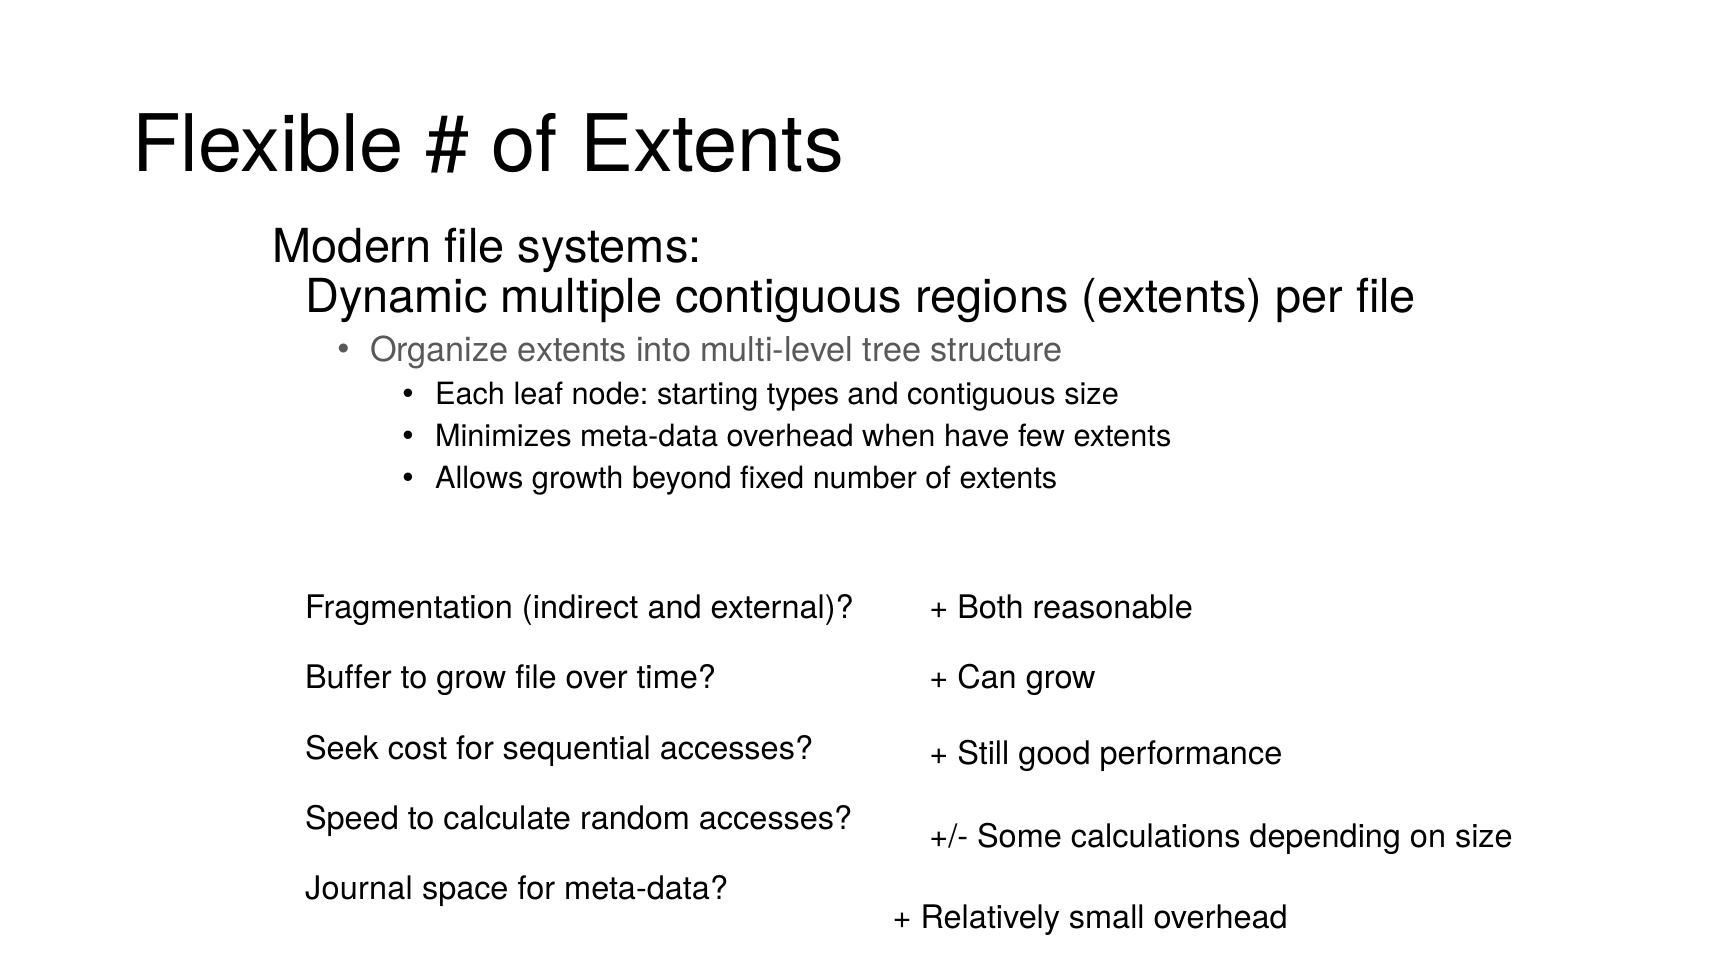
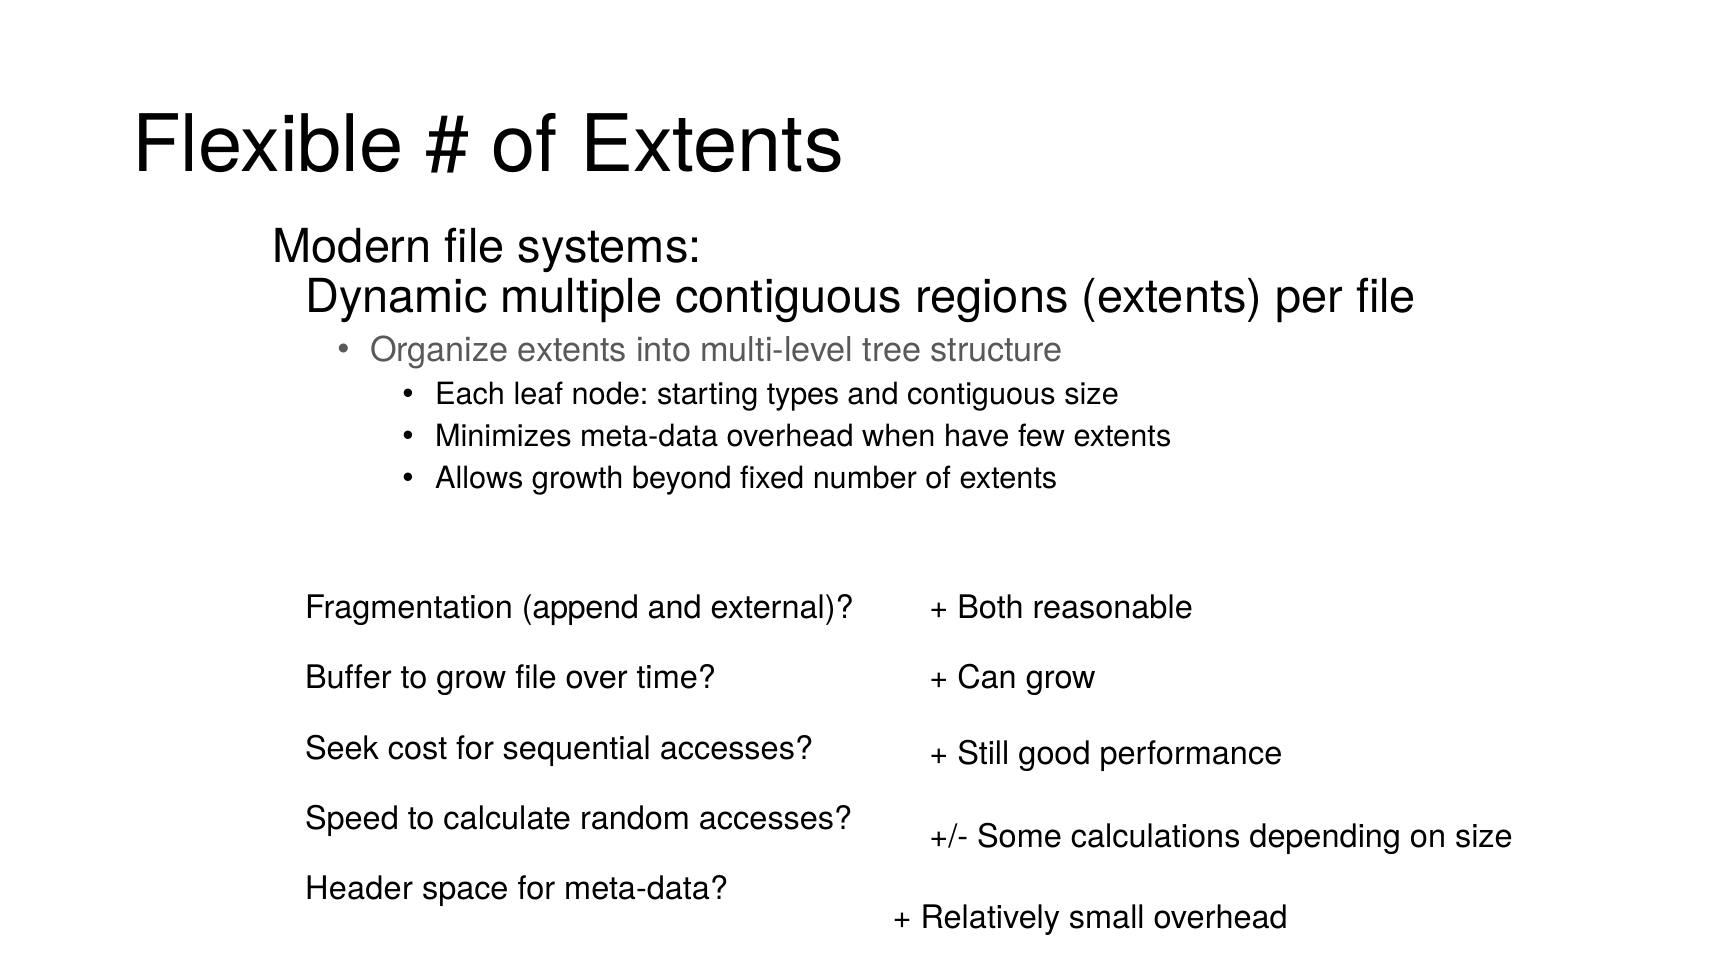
indirect: indirect -> append (580, 608)
Journal: Journal -> Header (359, 889)
